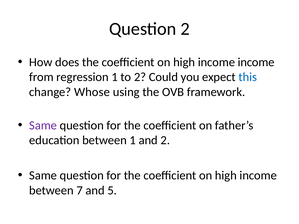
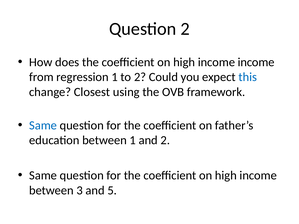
Whose: Whose -> Closest (92, 92)
Same colour: purple -> blue (43, 125)
7: 7 -> 3 (80, 191)
